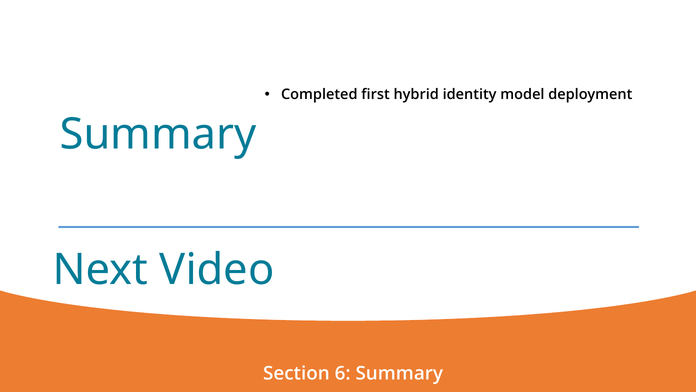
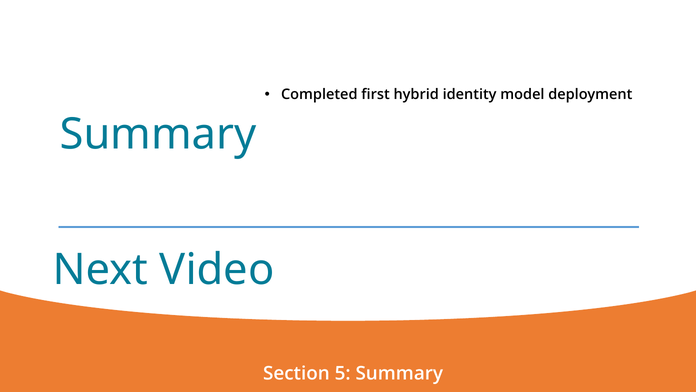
6: 6 -> 5 (343, 373)
